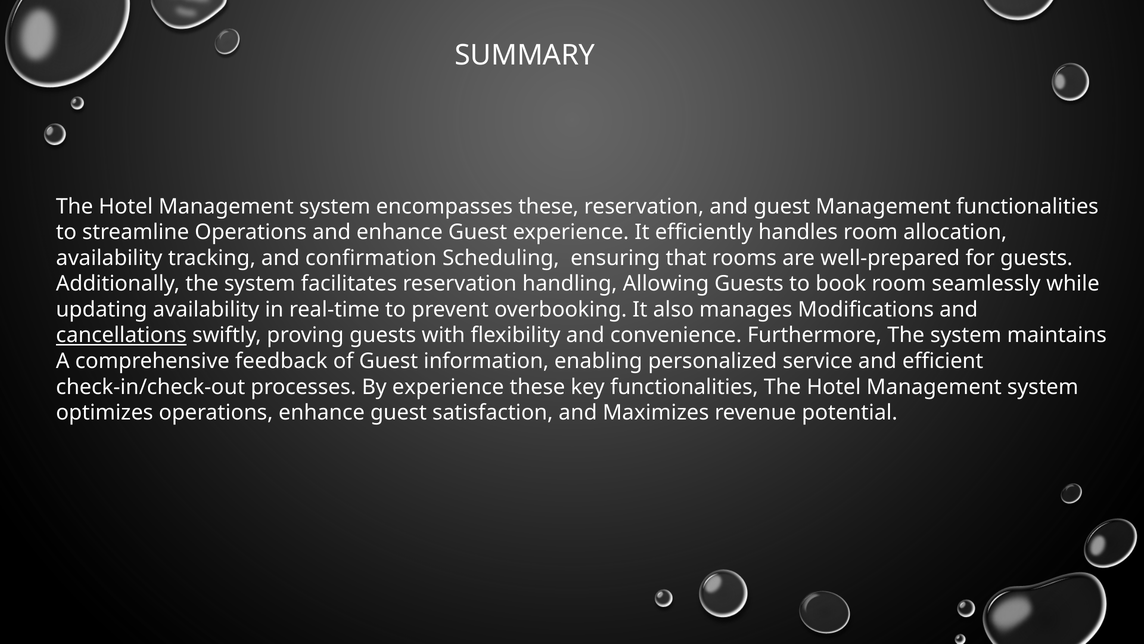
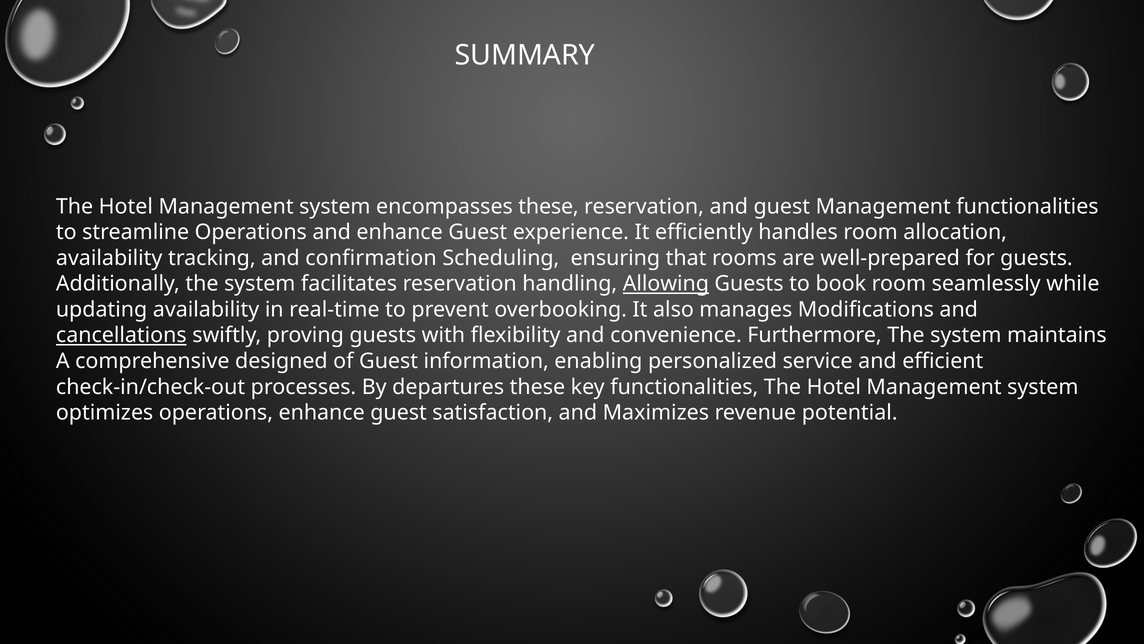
Allowing underline: none -> present (666, 284)
feedback: feedback -> designed (281, 361)
By experience: experience -> departures (448, 387)
